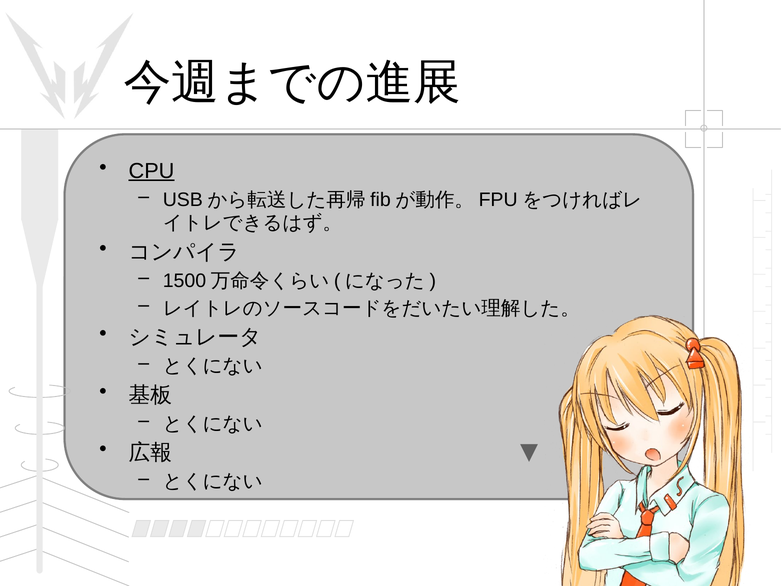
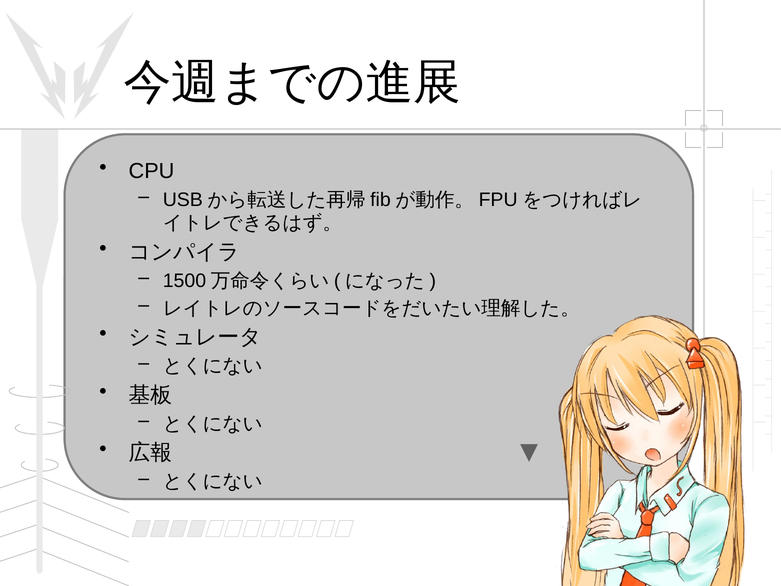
CPU underline: present -> none (152, 171)
